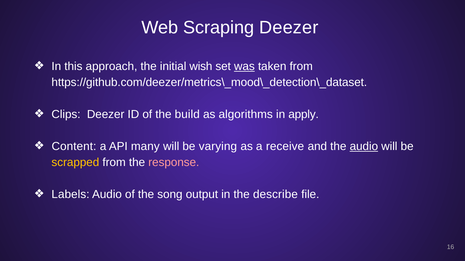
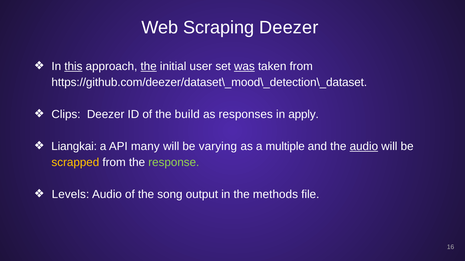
this underline: none -> present (73, 66)
the underline: none -> present (149, 66)
wish: wish -> user (201, 66)
https://github.com/deezer/metrics\_mood\_detection\_dataset: https://github.com/deezer/metrics\_mood\_detection\_dataset -> https://github.com/deezer/dataset\_mood\_detection\_dataset (209, 82)
algorithms: algorithms -> responses (246, 115)
Content: Content -> Liangkai (74, 147)
receive: receive -> multiple (285, 147)
response colour: pink -> light green (174, 163)
Labels: Labels -> Levels (70, 195)
describe: describe -> methods (275, 195)
